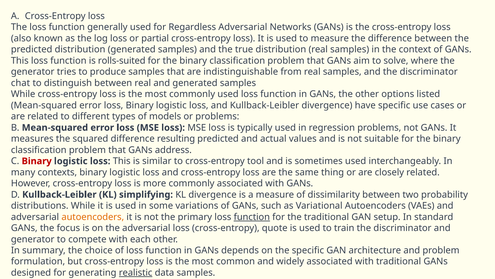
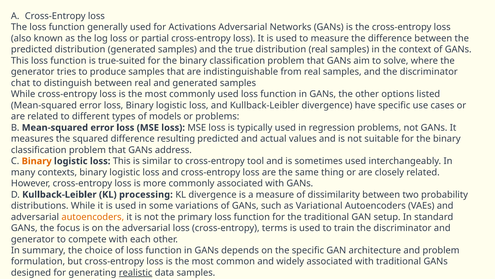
Regardless: Regardless -> Activations (192, 27)
rolls-suited: rolls-suited -> true-suited (122, 61)
Binary colour: red -> orange (37, 161)
simplifying: simplifying -> processing (146, 194)
function underline: present -> none (252, 217)
quote: quote -> terms (275, 228)
